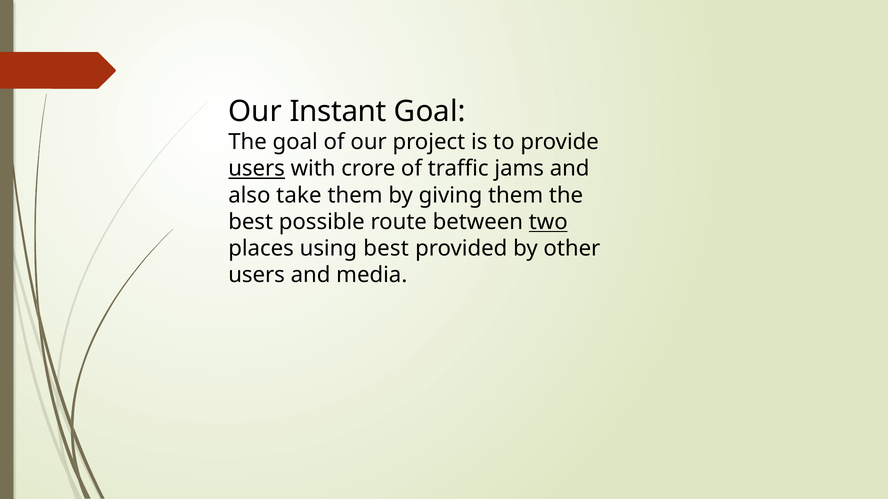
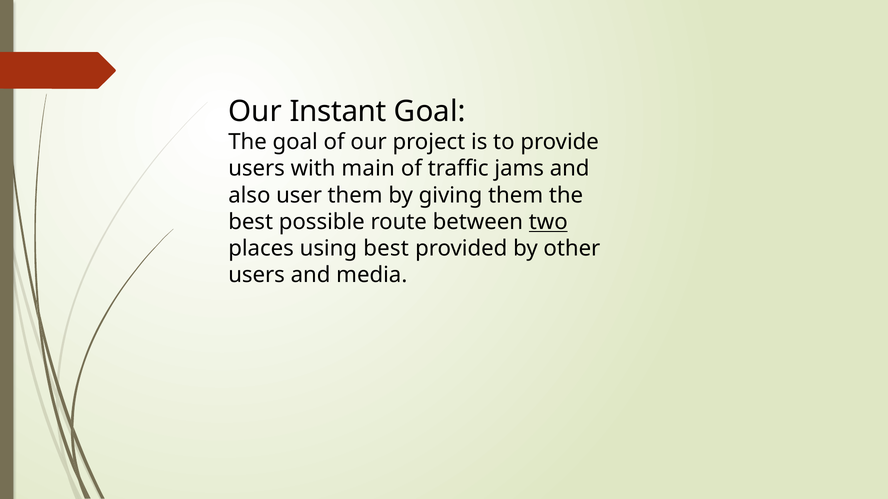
users underline: present -> none (257, 169)
crore: crore -> main (368, 169)
take: take -> user (299, 195)
